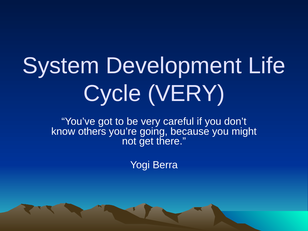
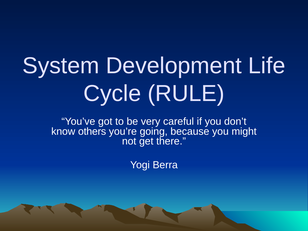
Cycle VERY: VERY -> RULE (186, 93)
